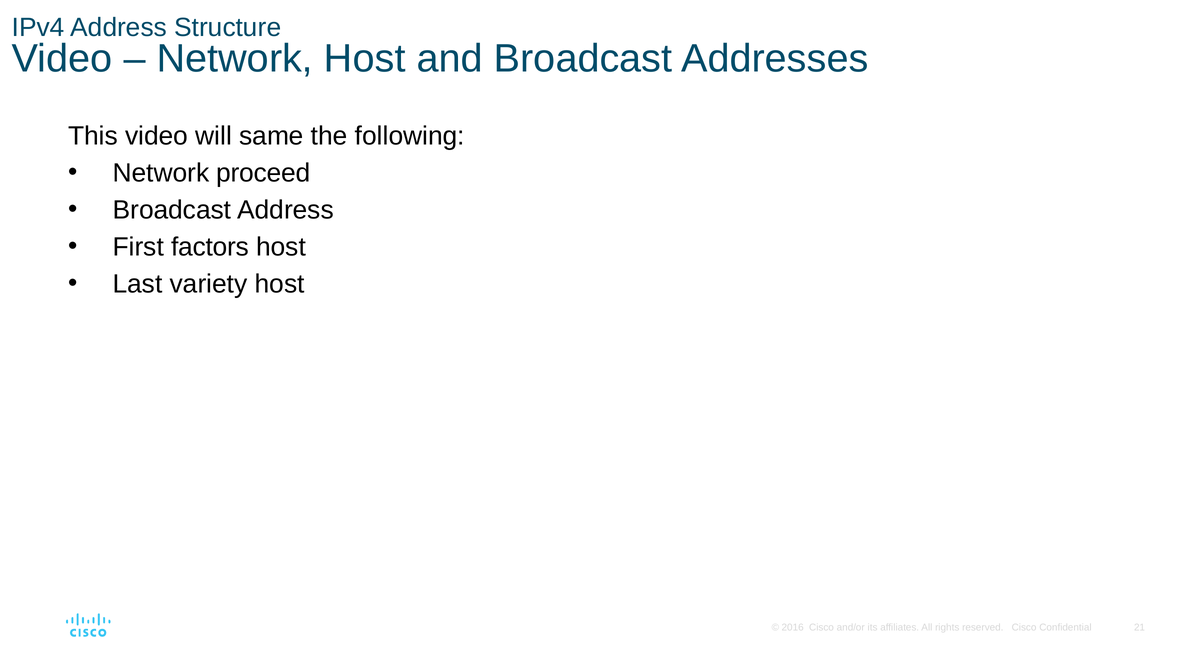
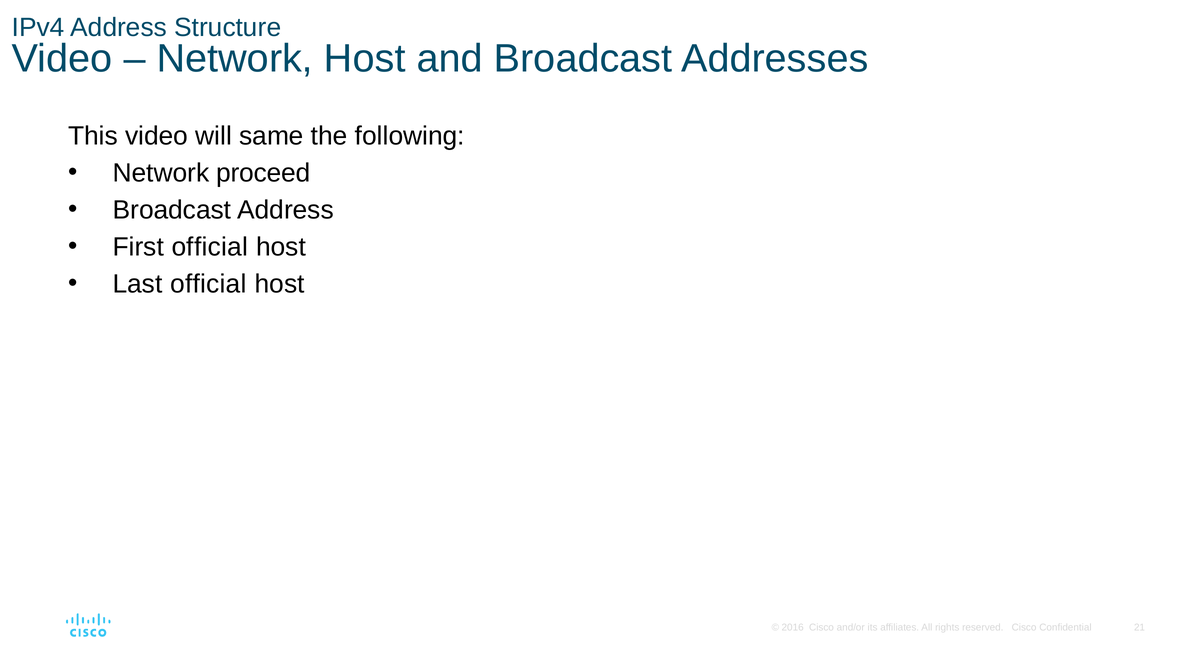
First factors: factors -> official (210, 247)
Last variety: variety -> official (208, 284)
